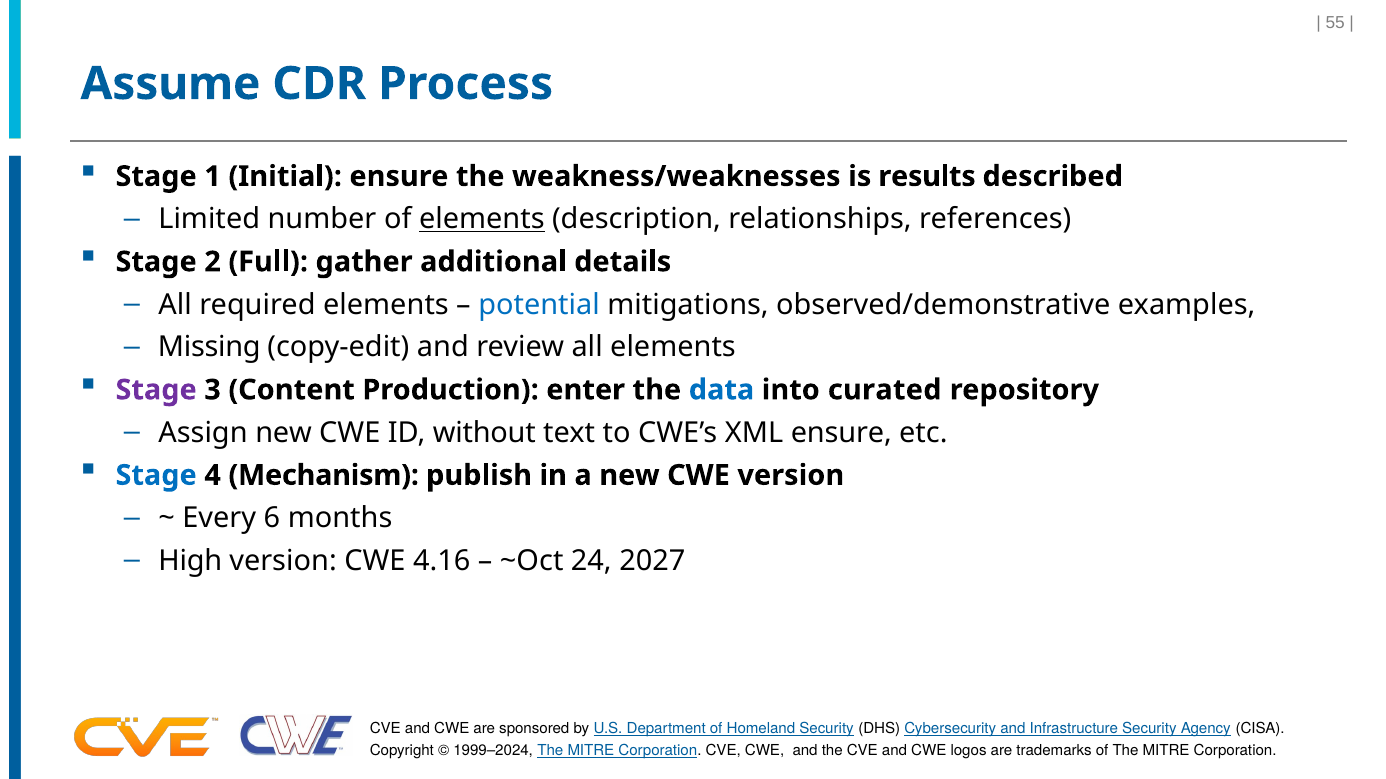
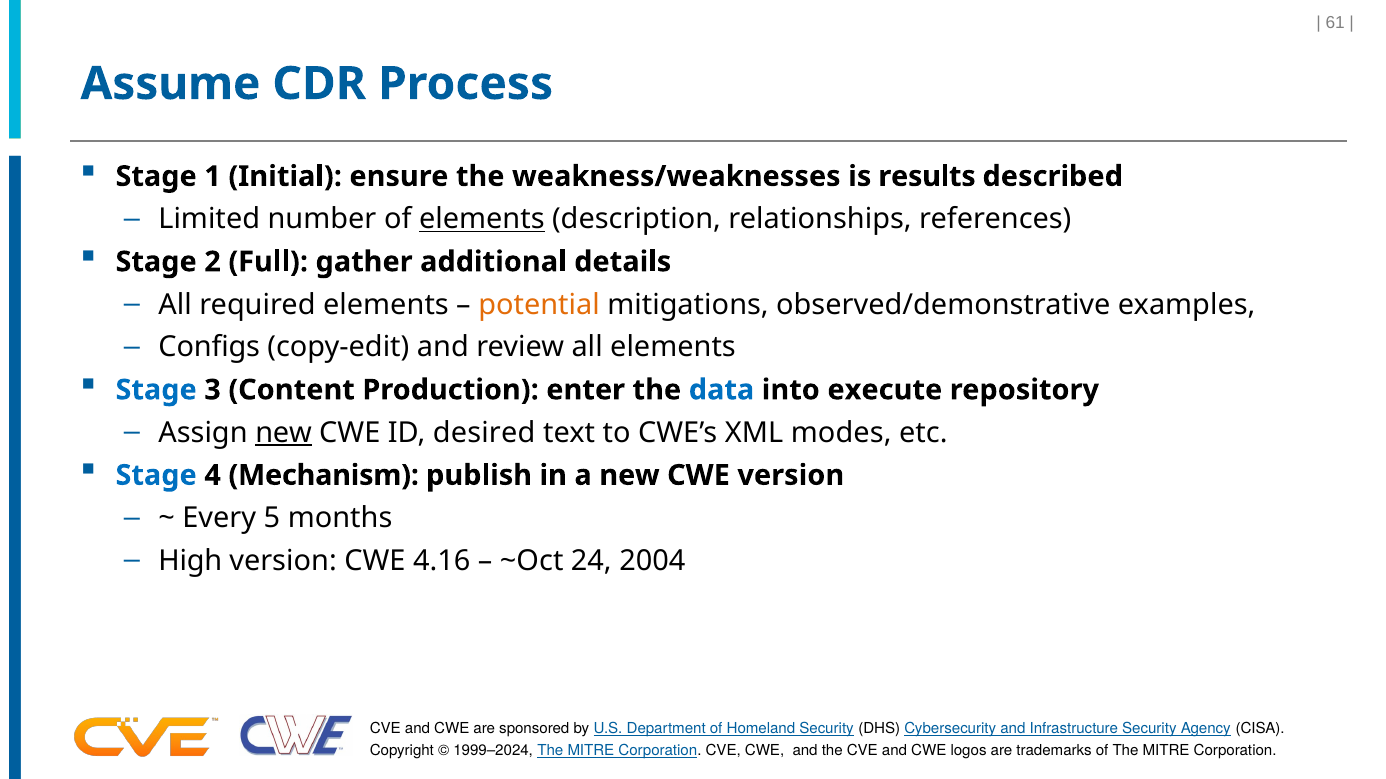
55: 55 -> 61 (1335, 23)
potential colour: blue -> orange (539, 305)
Missing: Missing -> Configs (209, 347)
Stage colour: purple -> blue (156, 390)
curated: curated -> execute (885, 390)
new underline: none -> present (284, 433)
without: without -> desired (484, 433)
XML ensure: ensure -> modes (841, 433)
6: 6 -> 5 (272, 518)
2027: 2027 -> 2004 (652, 561)
